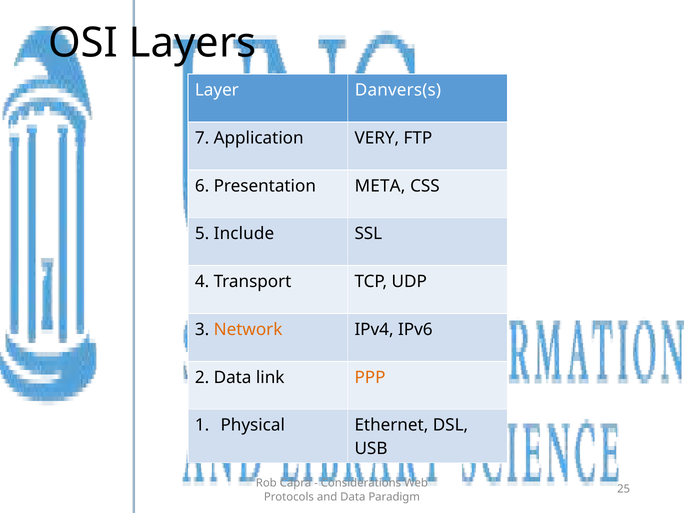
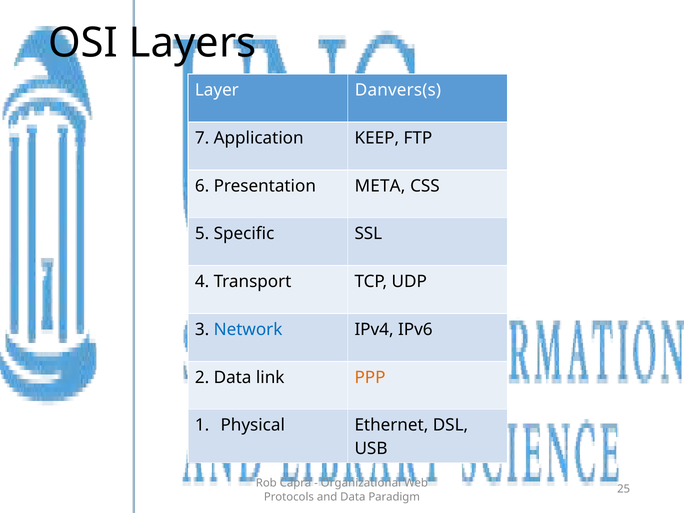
VERY: VERY -> KEEP (377, 138)
Include: Include -> Specific (244, 234)
Network colour: orange -> blue (248, 330)
Considerations: Considerations -> Organizational (361, 483)
